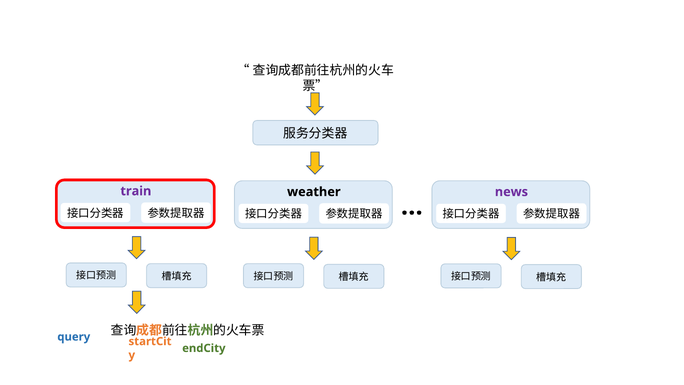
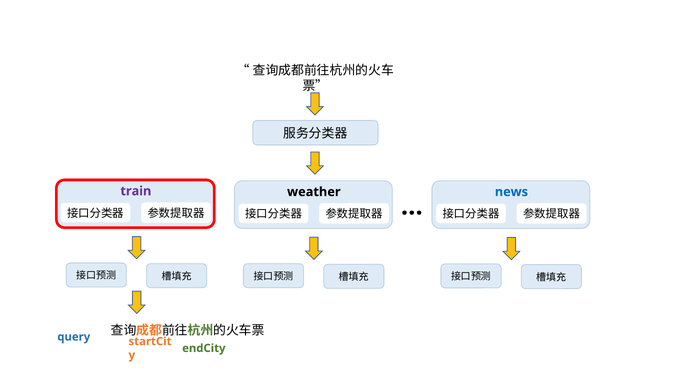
news colour: purple -> blue (511, 192)
